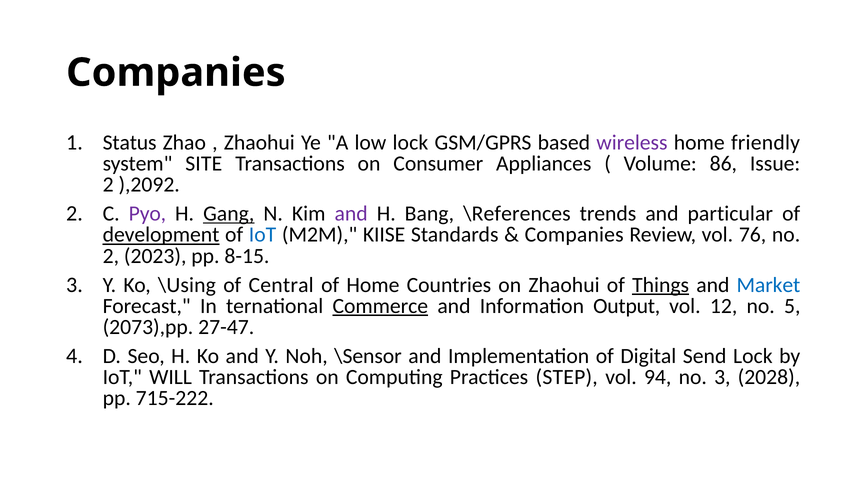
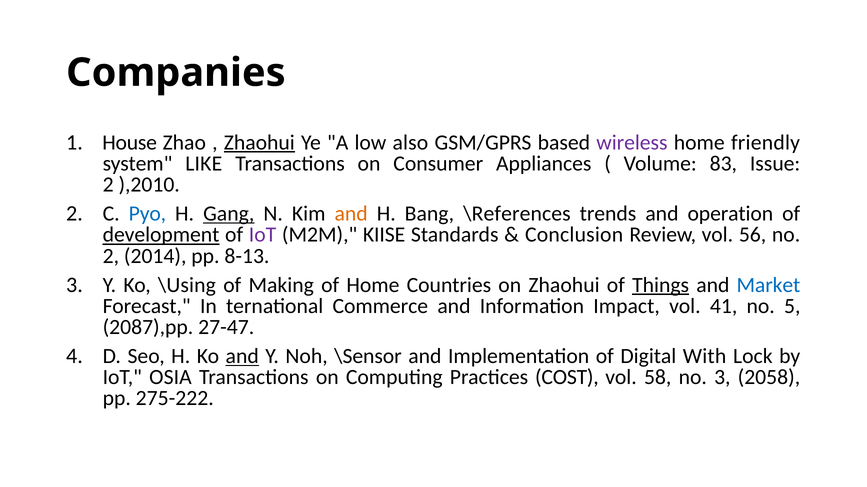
Status: Status -> House (130, 143)
Zhaohui underline: none -> present (259, 143)
low lock: lock -> also (410, 143)
SITE: SITE -> LIKE (204, 164)
86: 86 -> 83 (723, 164)
),2092: ),2092 -> ),2010 (149, 185)
Pyo colour: purple -> blue (147, 214)
and colour: purple -> orange (351, 214)
particular: particular -> operation (730, 214)
IoT colour: blue -> purple (263, 235)
Companies: Companies -> Conclusion (574, 235)
76: 76 -> 56 (753, 235)
2023: 2023 -> 2014 (155, 256)
8-15: 8-15 -> 8-13 (247, 256)
Central: Central -> Making (281, 285)
Commerce underline: present -> none (380, 306)
Output: Output -> Impact (627, 306)
12: 12 -> 41 (724, 306)
2073),pp: 2073),pp -> 2087),pp (148, 328)
and underline: none -> present (242, 357)
Send: Send -> With (705, 357)
WILL: WILL -> OSIA (170, 378)
STEP: STEP -> COST (567, 378)
94: 94 -> 58 (658, 378)
2028: 2028 -> 2058 (769, 378)
715-222: 715-222 -> 275-222 (175, 399)
